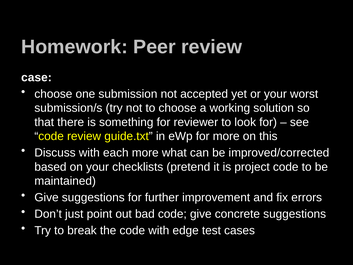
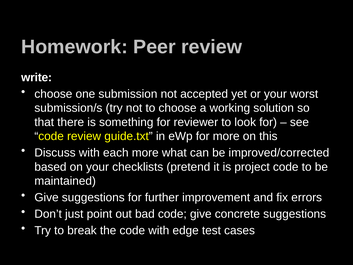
case: case -> write (37, 77)
